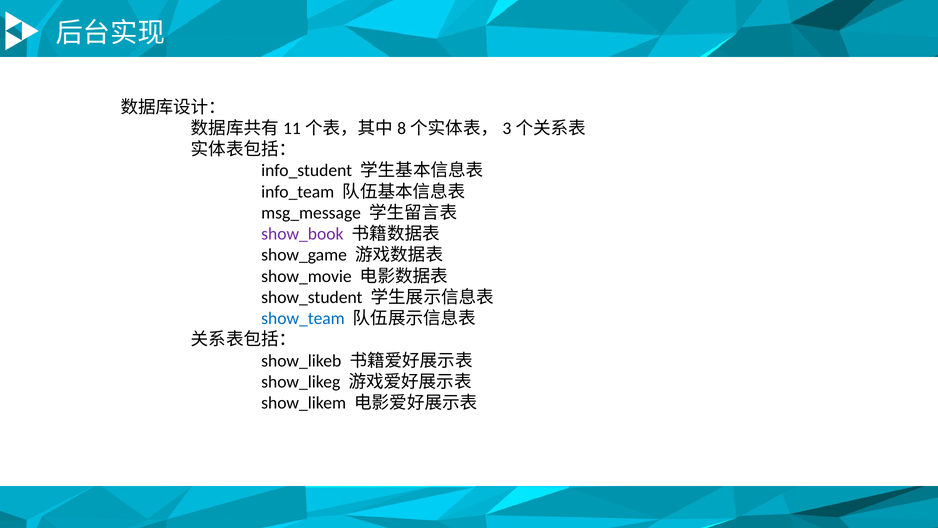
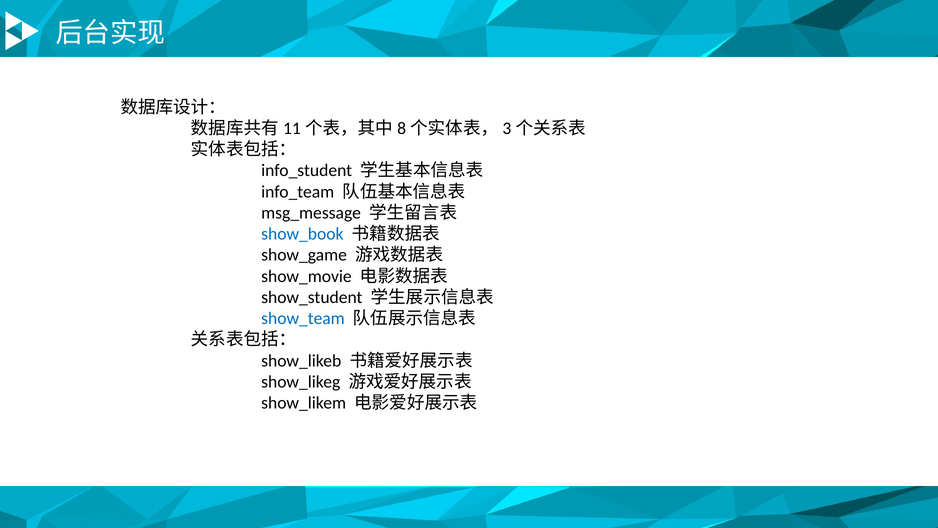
show_book colour: purple -> blue (302, 234)
